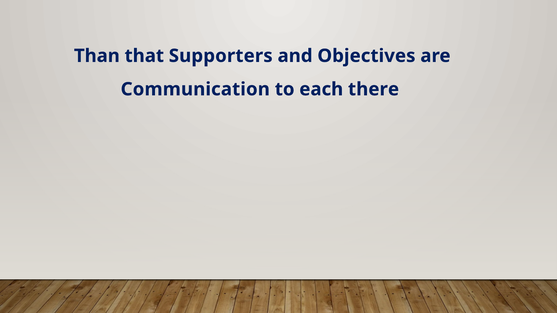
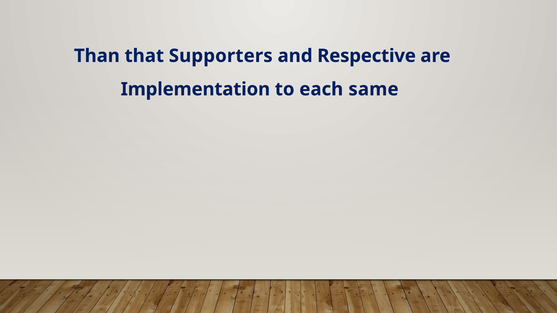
Objectives: Objectives -> Respective (367, 56)
Communication: Communication -> Implementation (195, 89)
there: there -> same (373, 89)
